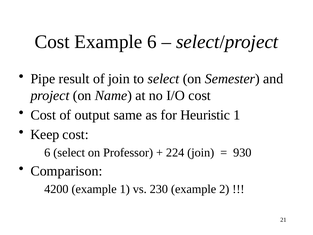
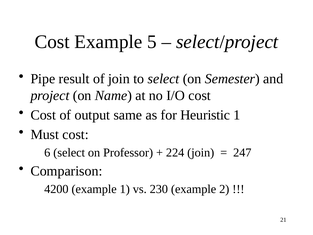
Example 6: 6 -> 5 (152, 42)
Keep: Keep -> Must (45, 134)
930: 930 -> 247 (242, 152)
